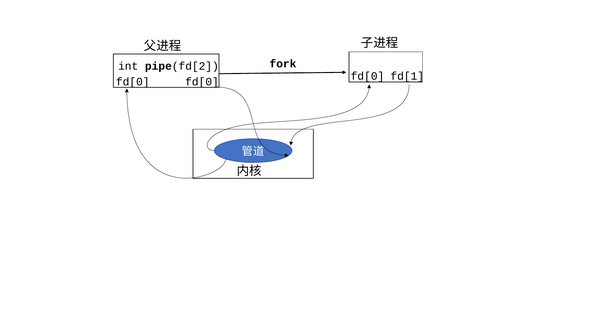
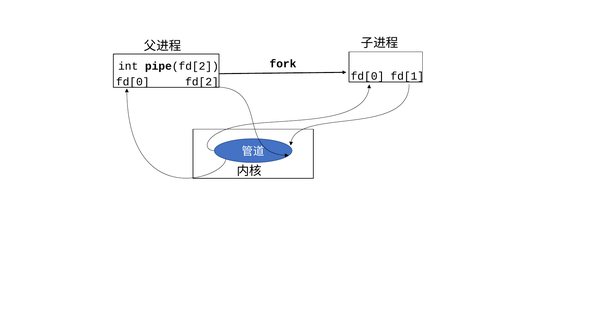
fd[0 fd[0: fd[0 -> fd[2 (202, 82)
